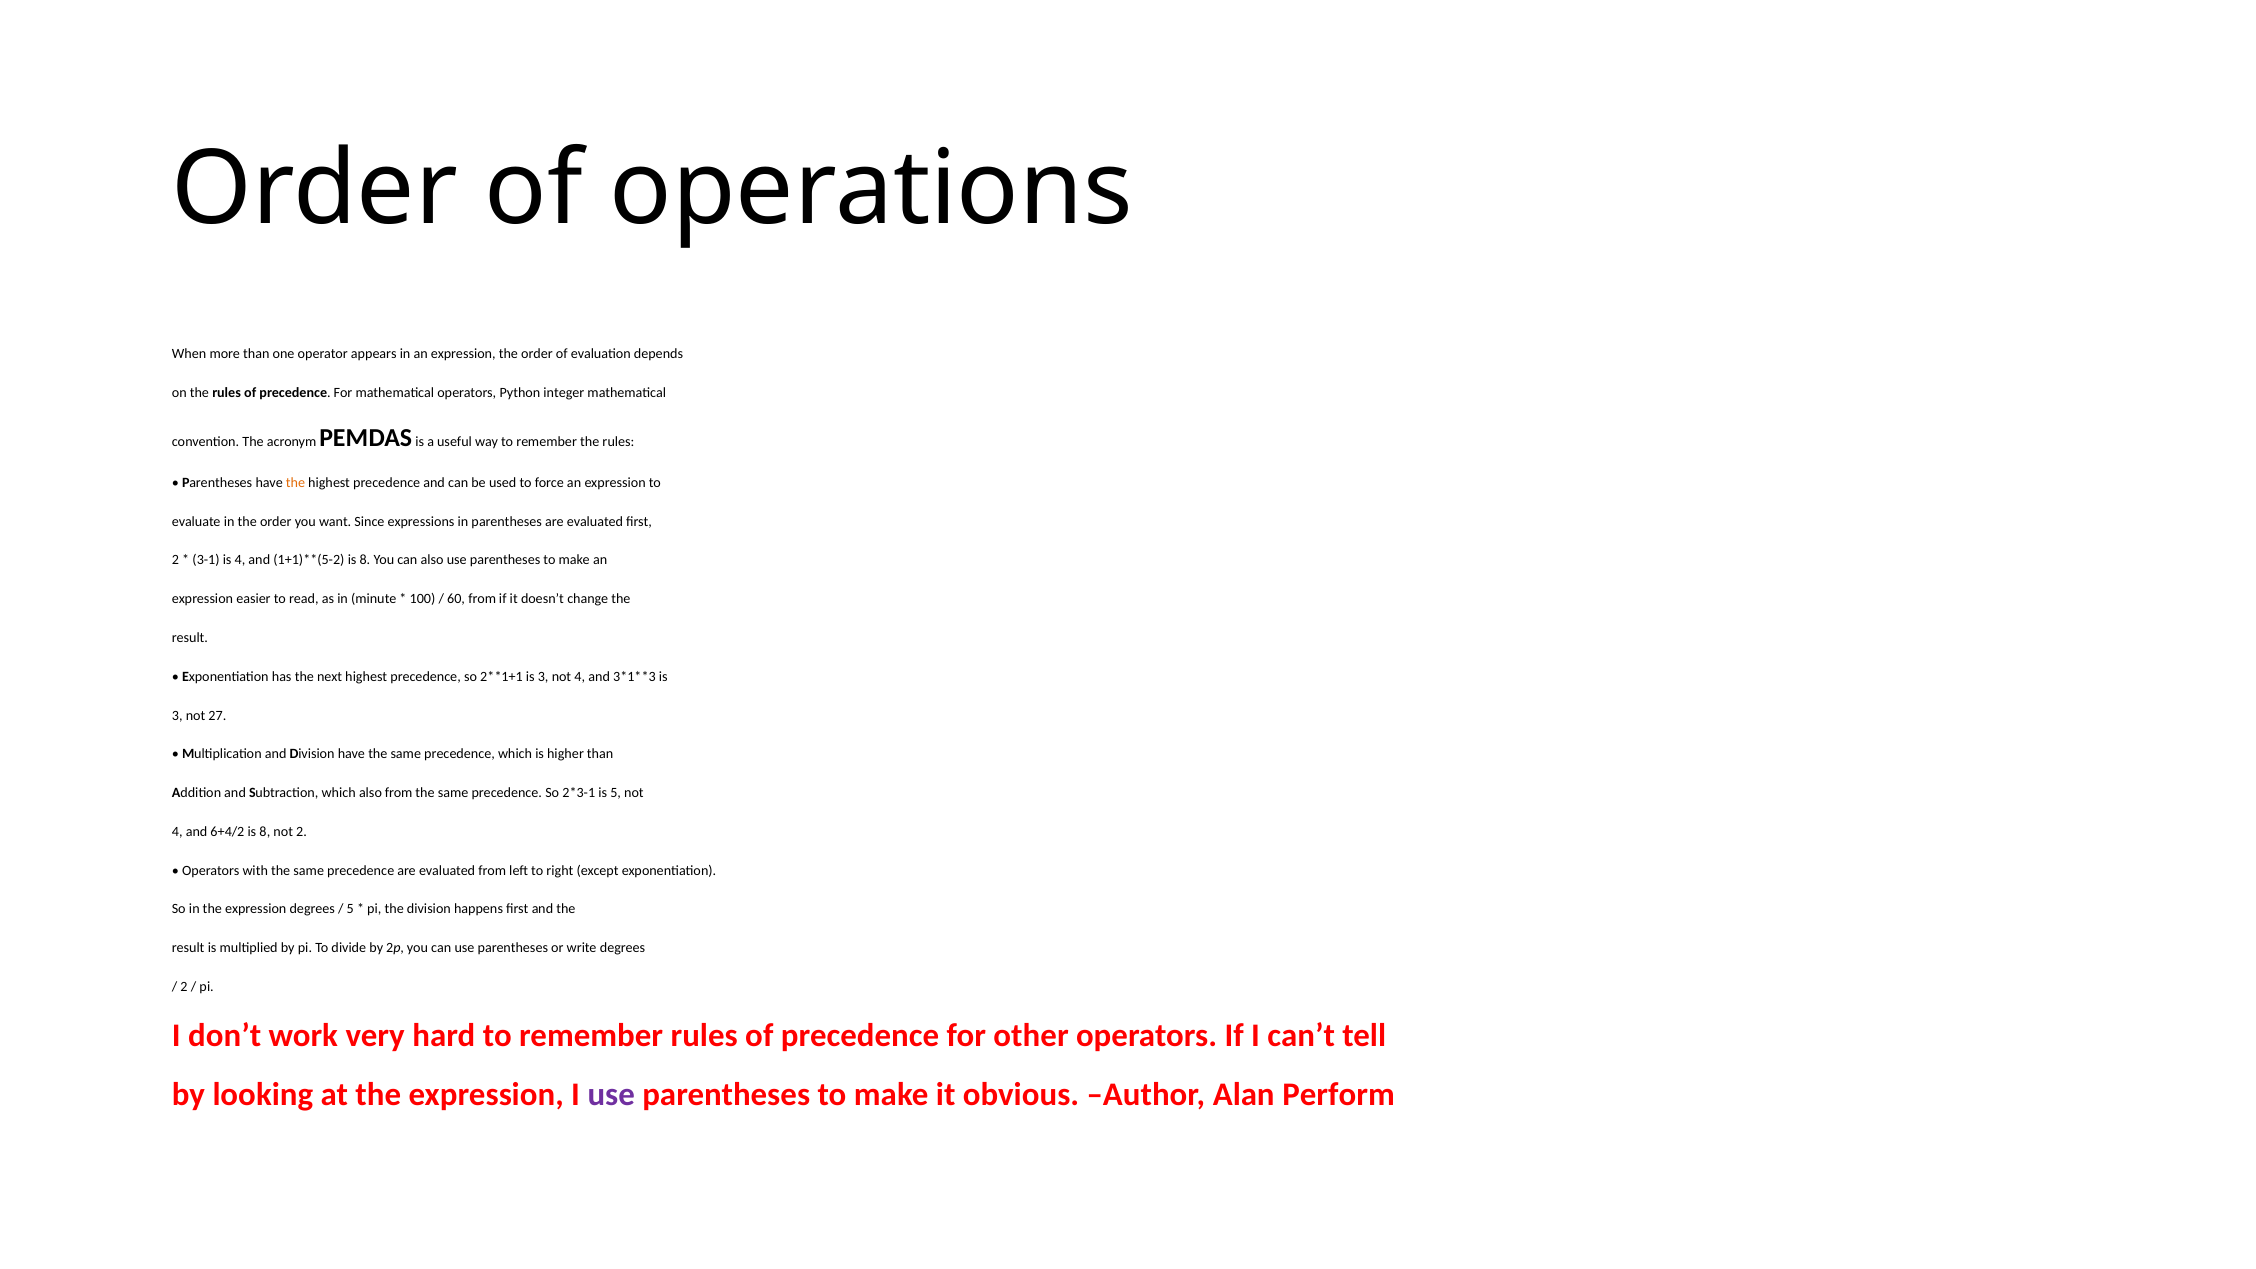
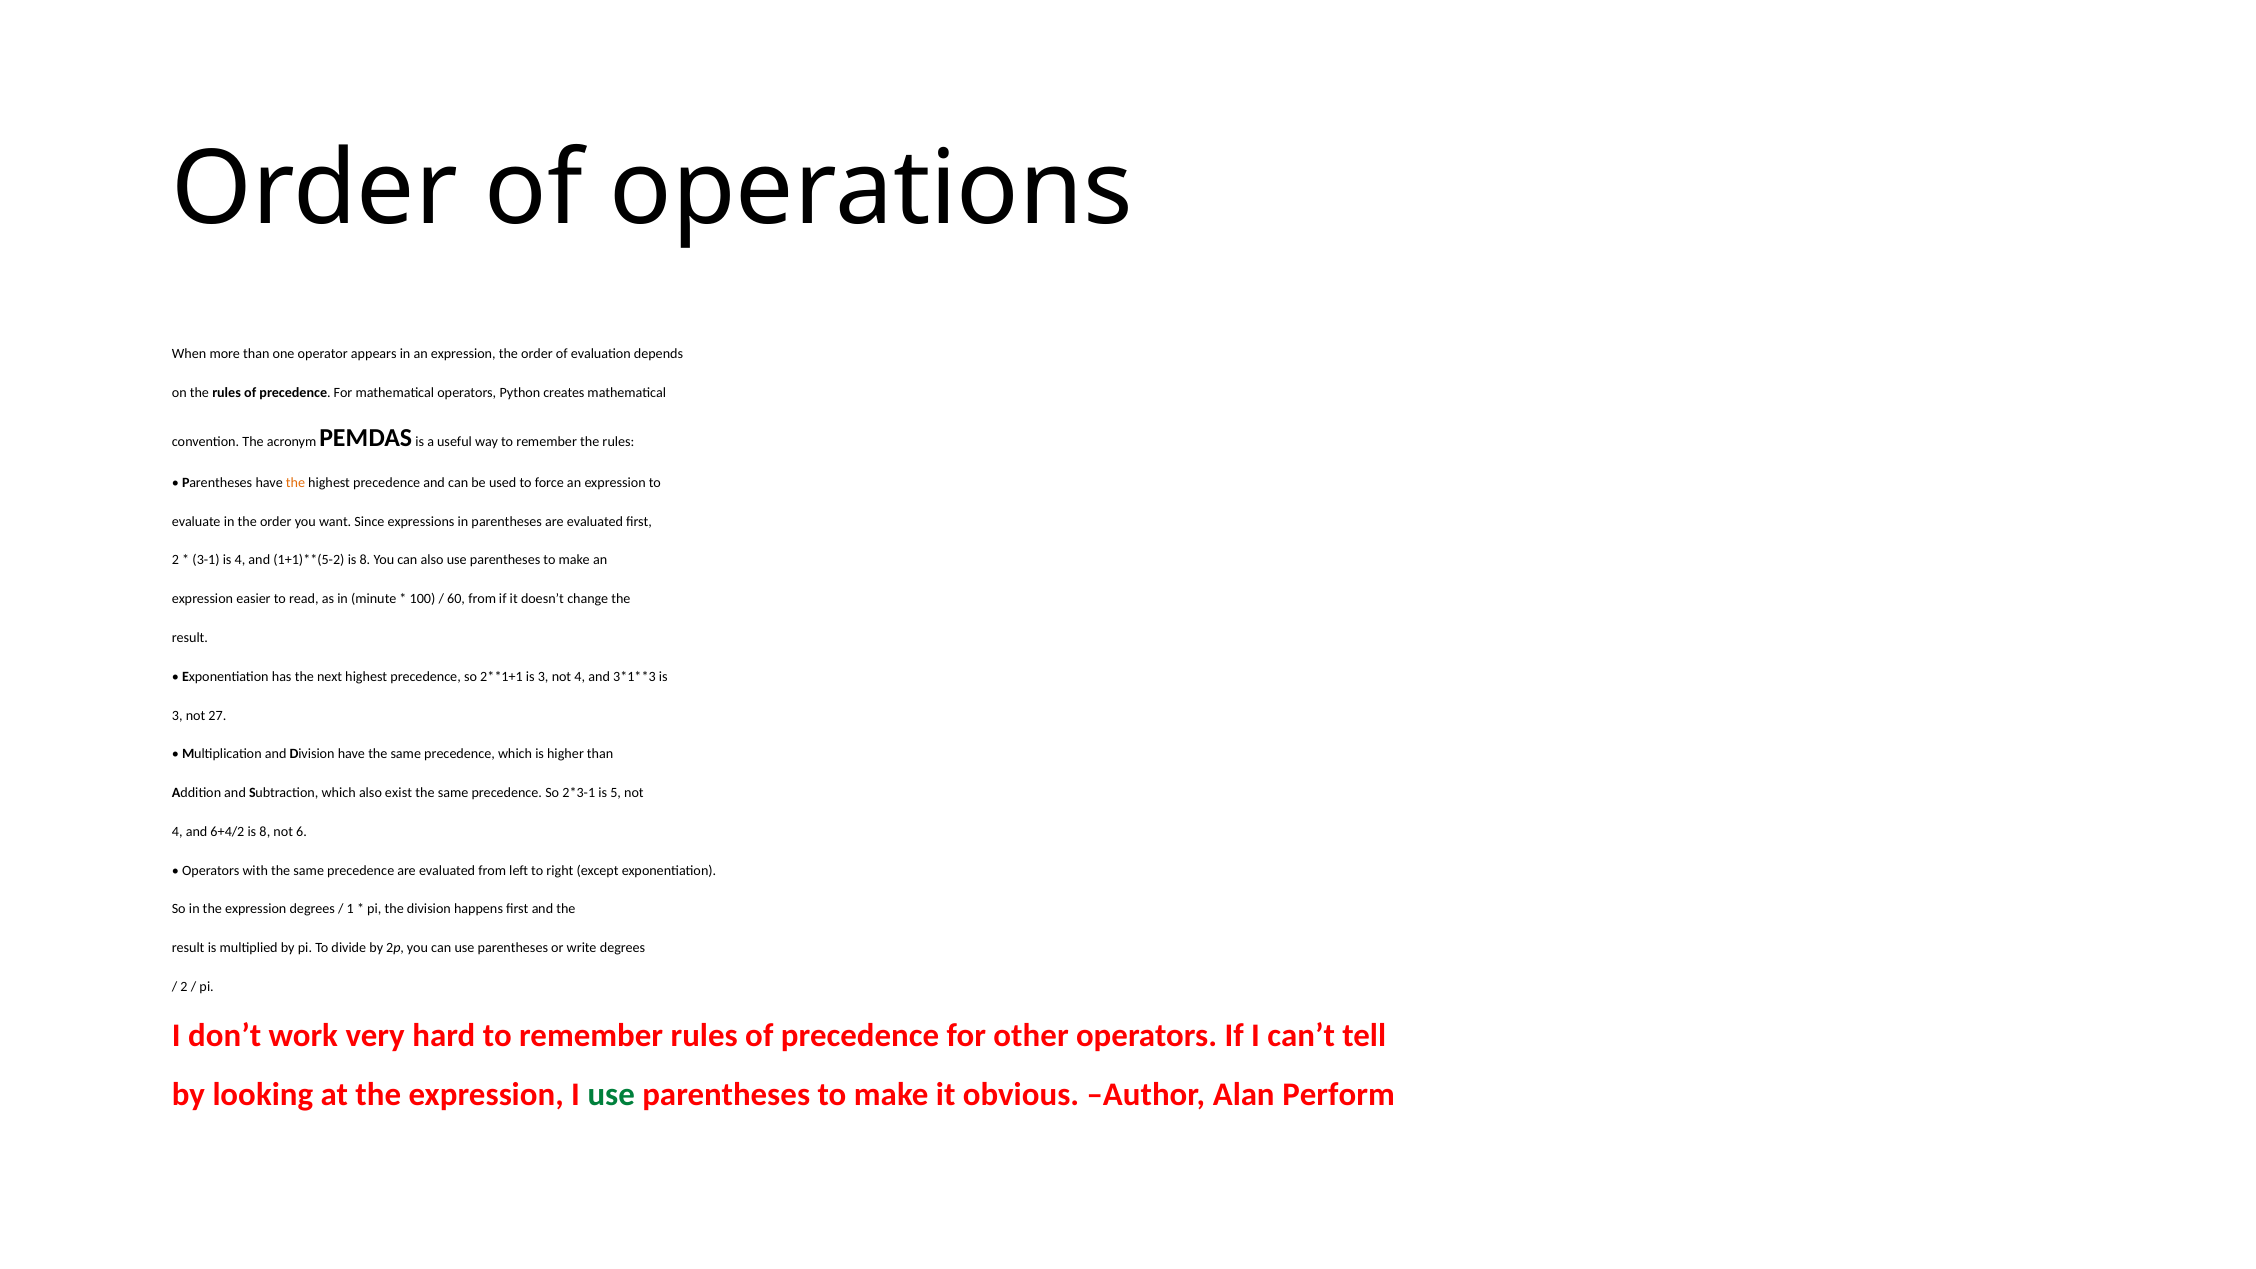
integer: integer -> creates (564, 393)
also from: from -> exist (399, 793)
not 2: 2 -> 6 (302, 832)
5: 5 -> 1 (350, 909)
use colour: purple -> green (611, 1095)
